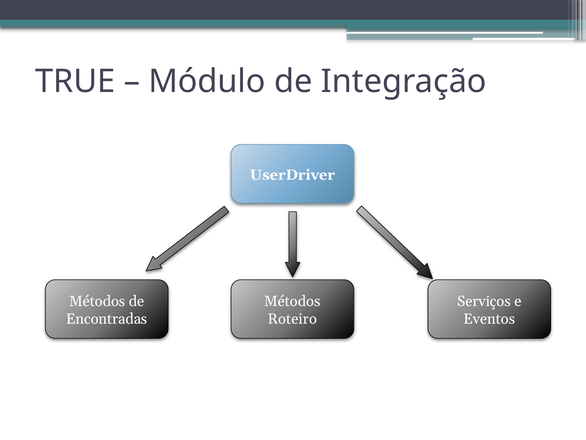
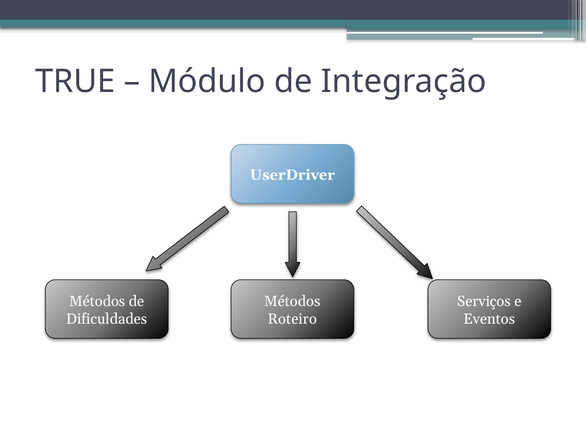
Encontradas: Encontradas -> Dificuldades (107, 319)
